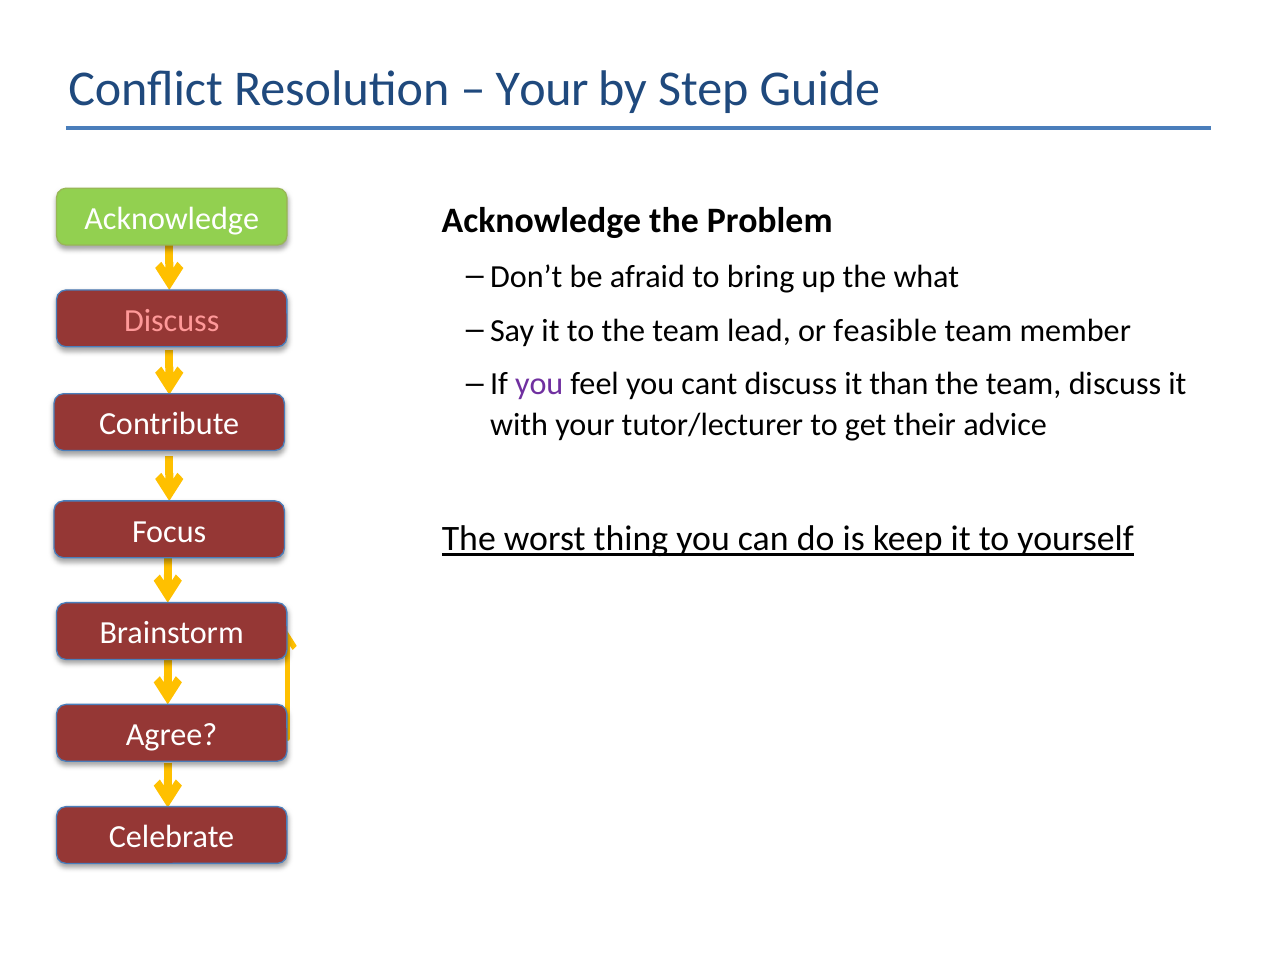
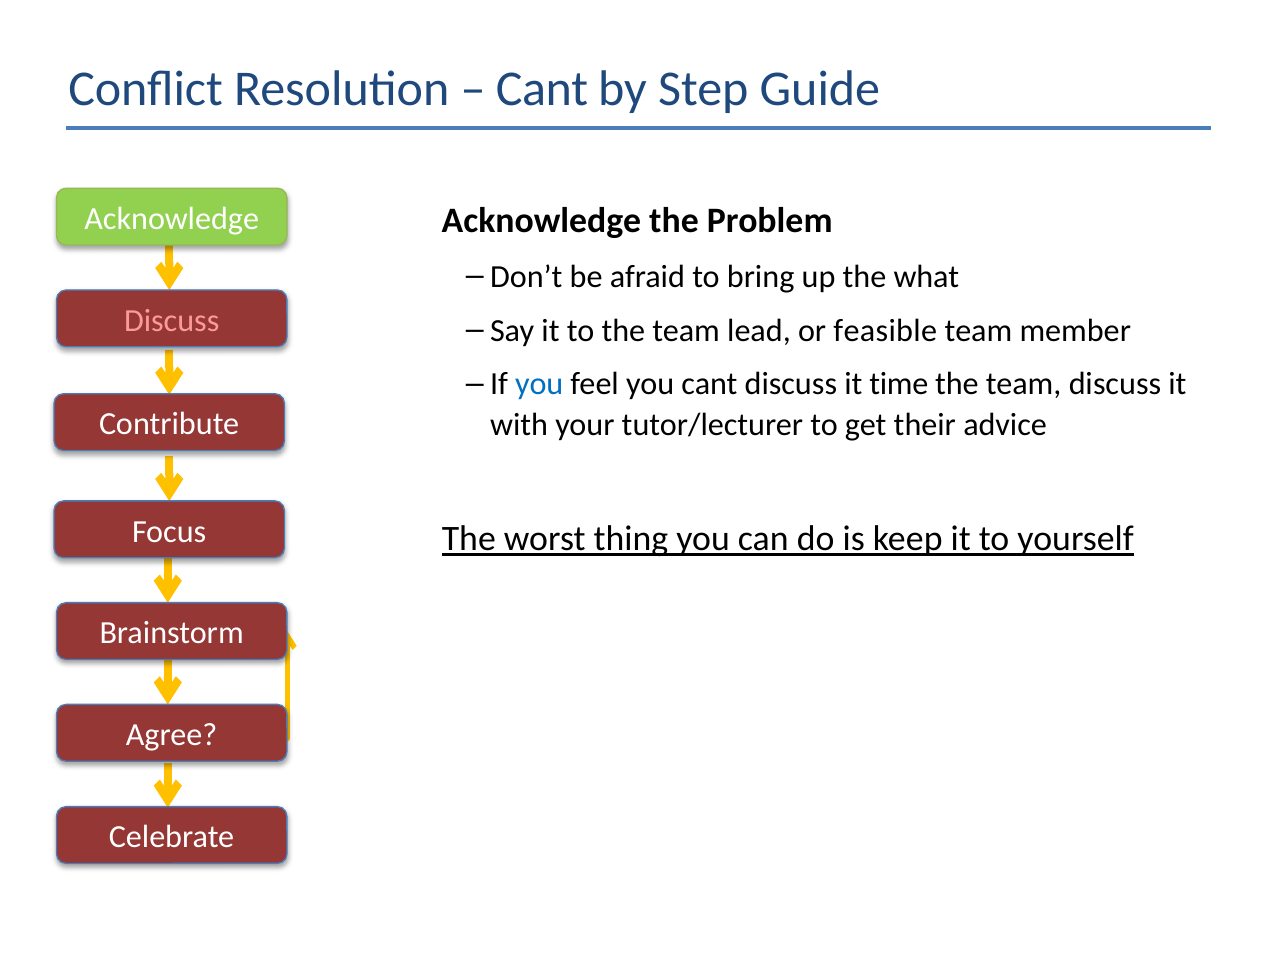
Your: Your -> Cant (542, 89)
you colour: purple -> blue (539, 384)
than: than -> time (899, 384)
